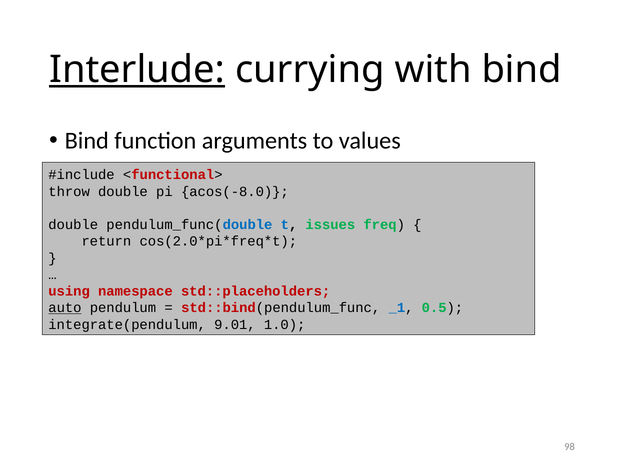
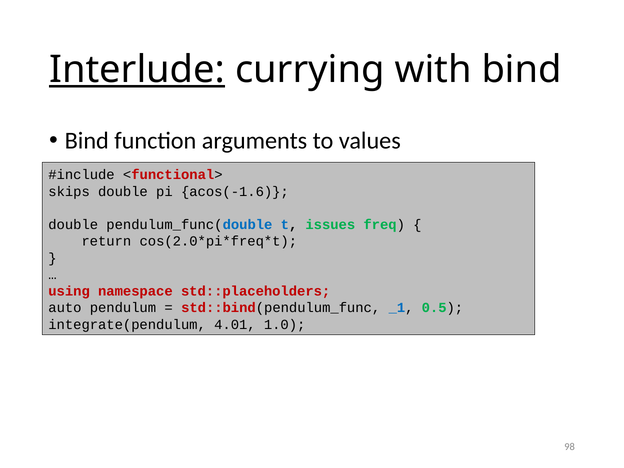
throw: throw -> skips (69, 191)
acos(-8.0: acos(-8.0 -> acos(-1.6 (235, 191)
auto underline: present -> none (65, 308)
9.01: 9.01 -> 4.01 (235, 325)
